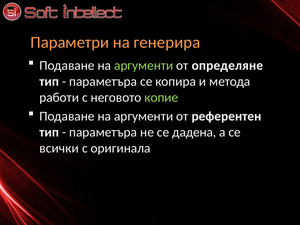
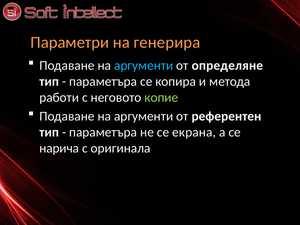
аргументи colour: light green -> light blue (144, 65)
дадена: дадена -> екрана (194, 132)
всички: всички -> нарича (59, 148)
